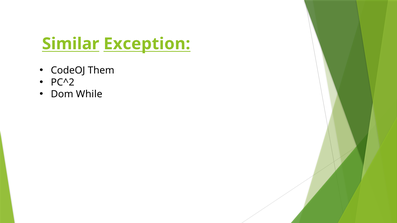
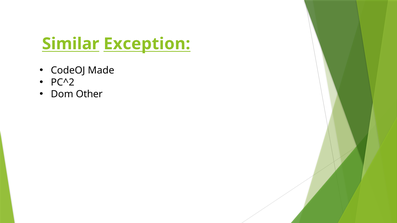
Them: Them -> Made (101, 71)
While: While -> Other (89, 94)
